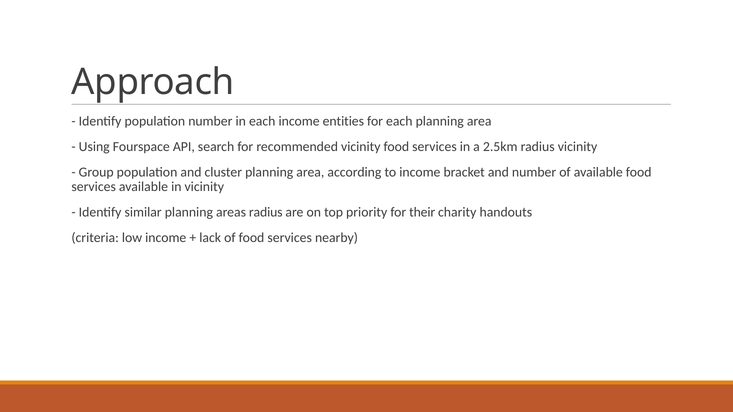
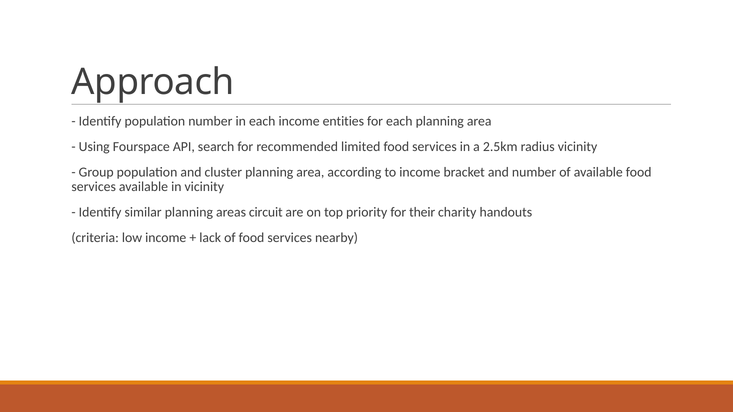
recommended vicinity: vicinity -> limited (361, 147)
areas radius: radius -> circuit (266, 213)
